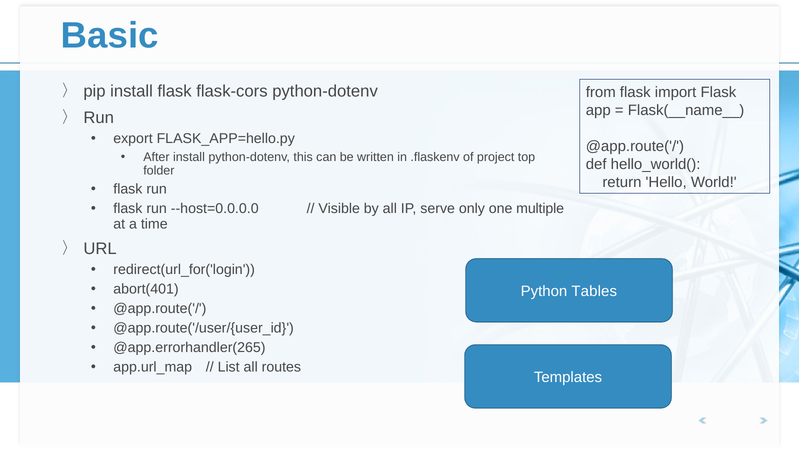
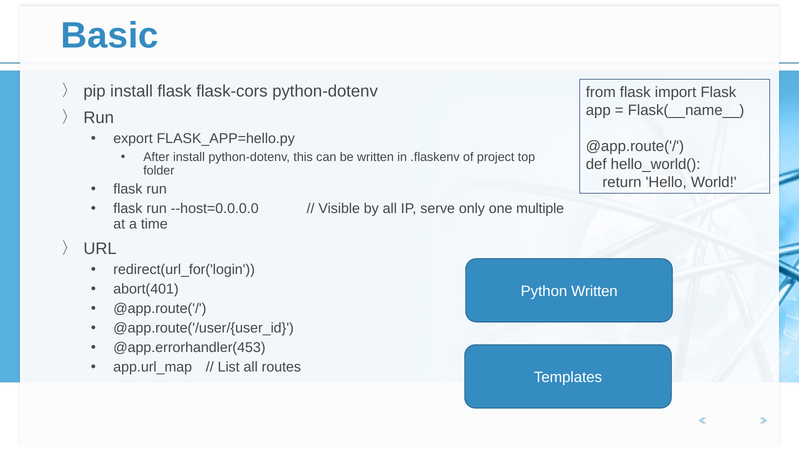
Python Tables: Tables -> Written (594, 291)
@app.errorhandler(265: @app.errorhandler(265 -> @app.errorhandler(453 (189, 347)
